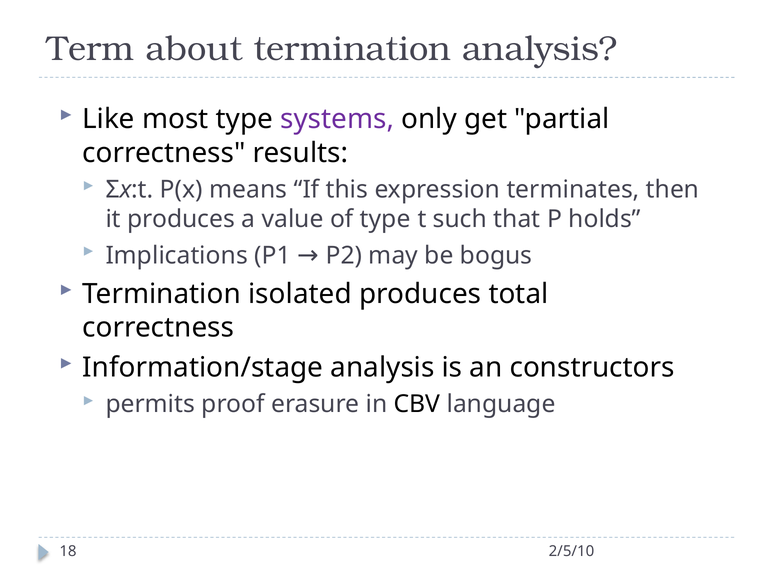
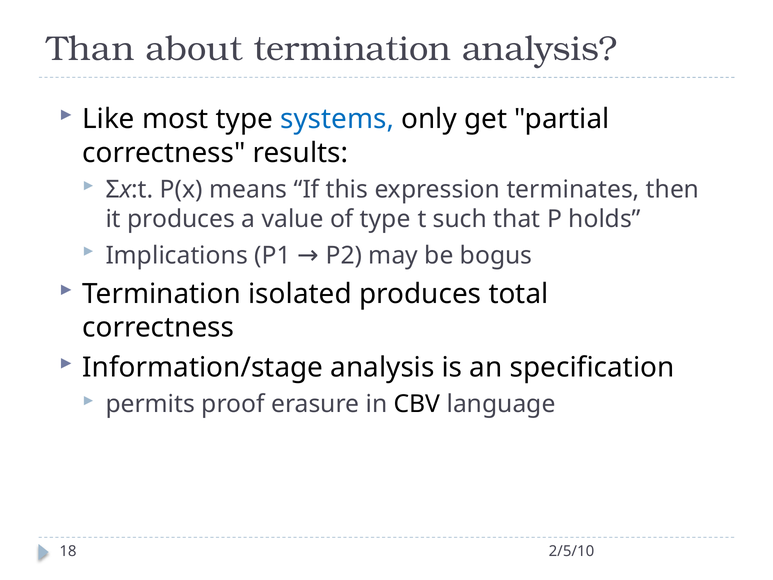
Term: Term -> Than (90, 49)
systems colour: purple -> blue (337, 119)
constructors: constructors -> specification (592, 367)
